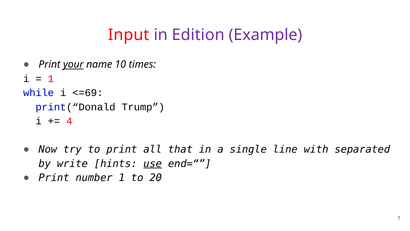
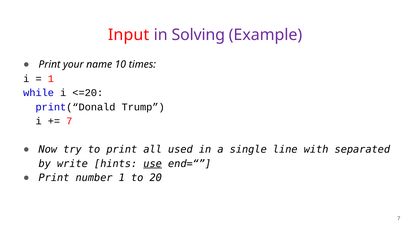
Edition: Edition -> Solving (198, 35)
your underline: present -> none (73, 64)
<=69: <=69 -> <=20 (88, 93)
4: 4 -> 7 (69, 121)
that: that -> used (180, 149)
